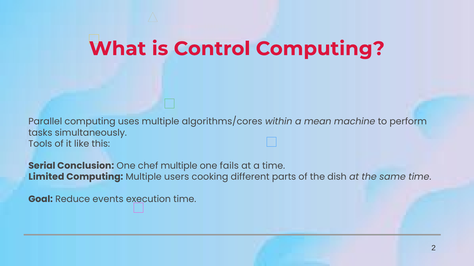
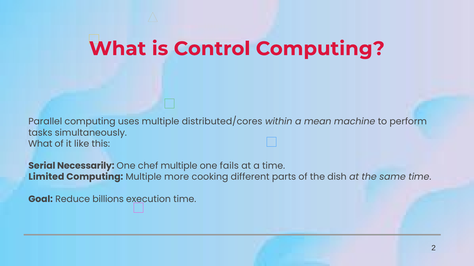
algorithms/cores: algorithms/cores -> distributed/cores (222, 122)
Tools: Tools -> What (40, 144)
Conclusion: Conclusion -> Necessarily (86, 166)
users: users -> more (177, 177)
events: events -> billions (108, 199)
